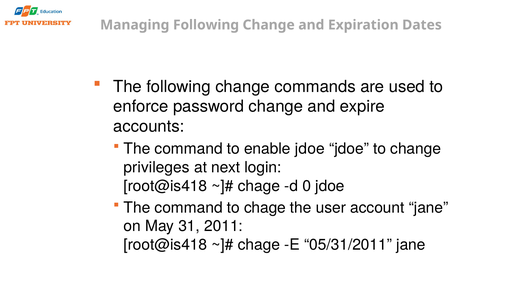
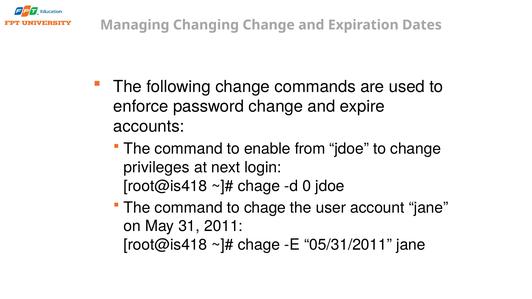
Managing Following: Following -> Changing (206, 25)
enable jdoe: jdoe -> from (310, 149)
